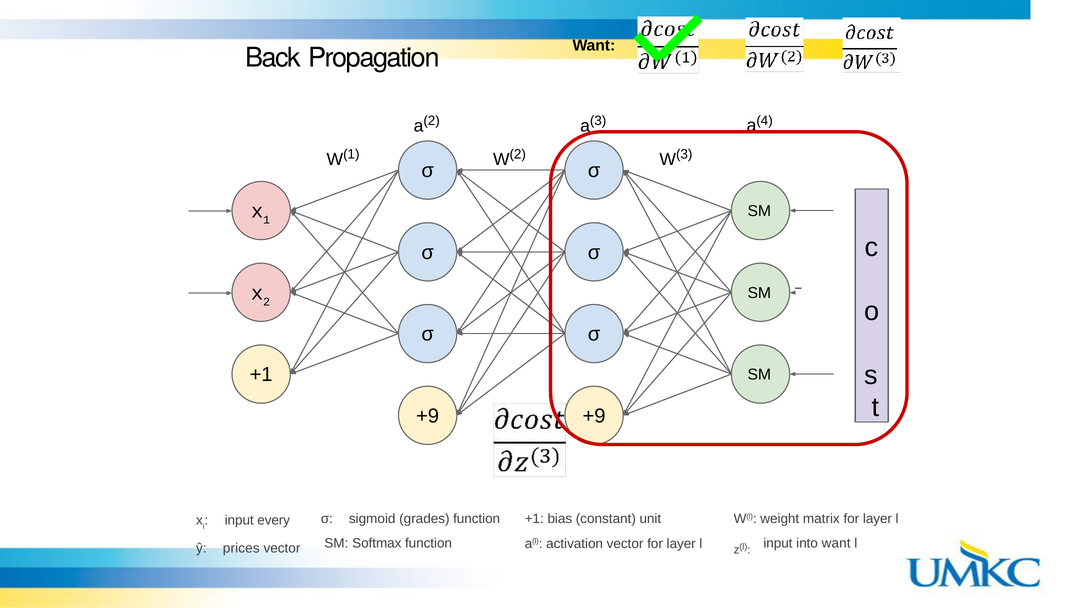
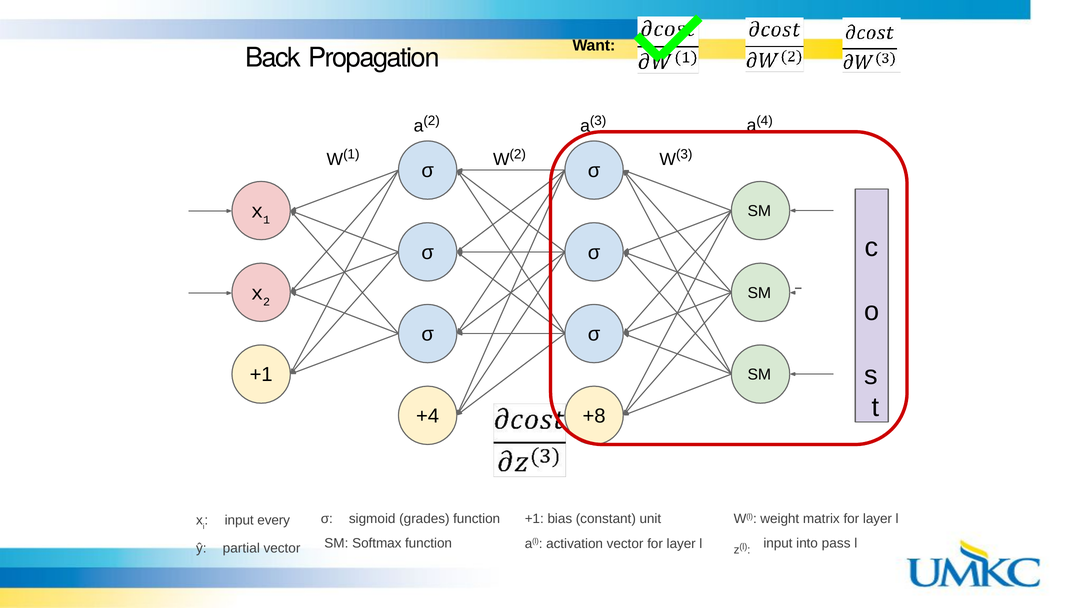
+9: +9 -> +4 (428, 416)
+9: +9 -> +8 (594, 416)
prices: prices -> partial (241, 549)
into want: want -> pass (836, 544)
